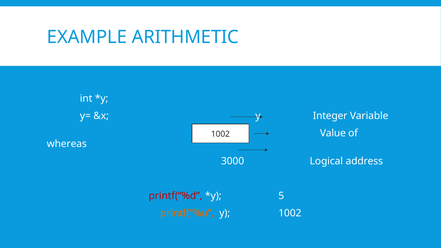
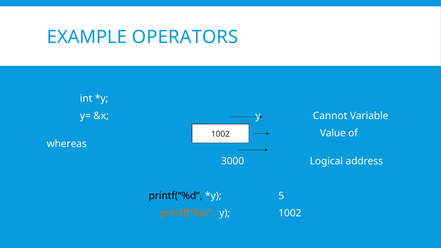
ARITHMETIC: ARITHMETIC -> OPERATORS (185, 37)
Integer: Integer -> Cannot (330, 116)
printf(“%d colour: red -> black (176, 196)
